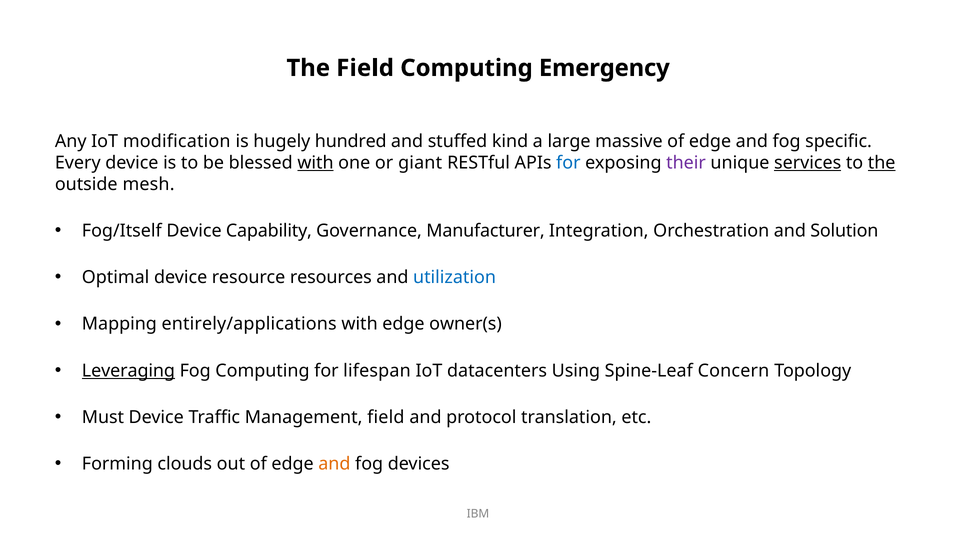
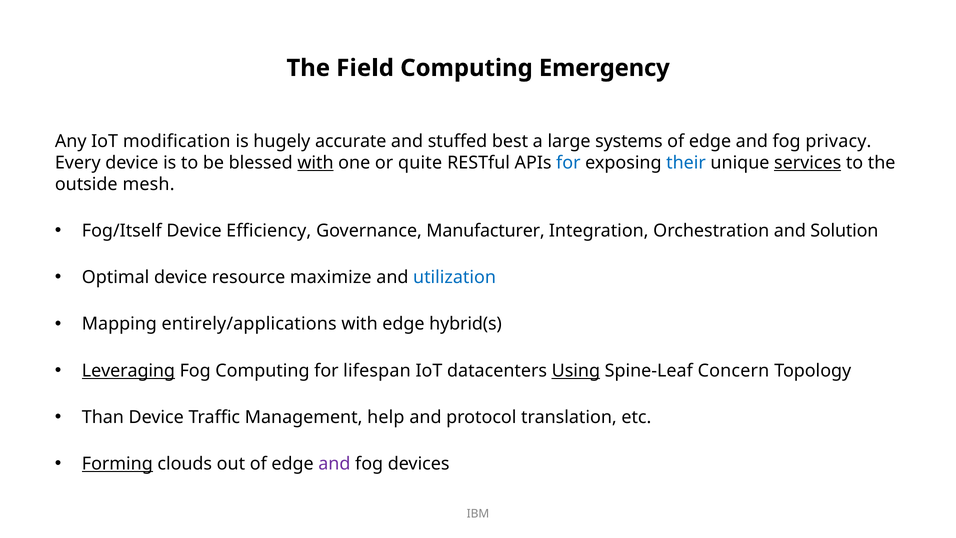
hundred: hundred -> accurate (351, 141)
kind: kind -> best (510, 141)
massive: massive -> systems (629, 141)
specific: specific -> privacy (838, 141)
giant: giant -> quite (420, 163)
their colour: purple -> blue (686, 163)
the underline: present -> none (882, 163)
Capability: Capability -> Efficiency (269, 231)
resources: resources -> maximize (331, 277)
owner(s: owner(s -> hybrid(s (466, 324)
Using underline: none -> present (576, 371)
Must: Must -> Than (103, 417)
Management field: field -> help (386, 417)
Forming underline: none -> present (117, 464)
and colour: orange -> purple (334, 464)
